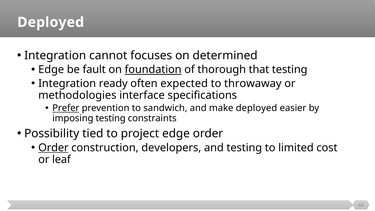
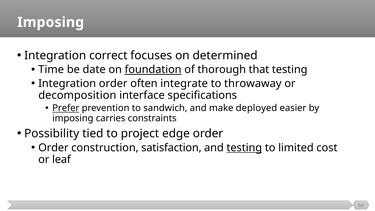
Deployed: Deployed -> Imposing (51, 22)
cannot: cannot -> correct (108, 55)
Edge: Edge -> Time (51, 70)
fault: fault -> date (94, 70)
Integration ready: ready -> order (113, 83)
expected: expected -> integrate (184, 83)
methodologies: methodologies -> decomposition (77, 95)
imposing testing: testing -> carries (111, 118)
Order underline: present -> none (53, 148)
developers: developers -> satisfaction (171, 148)
testing underline: none -> present (244, 148)
